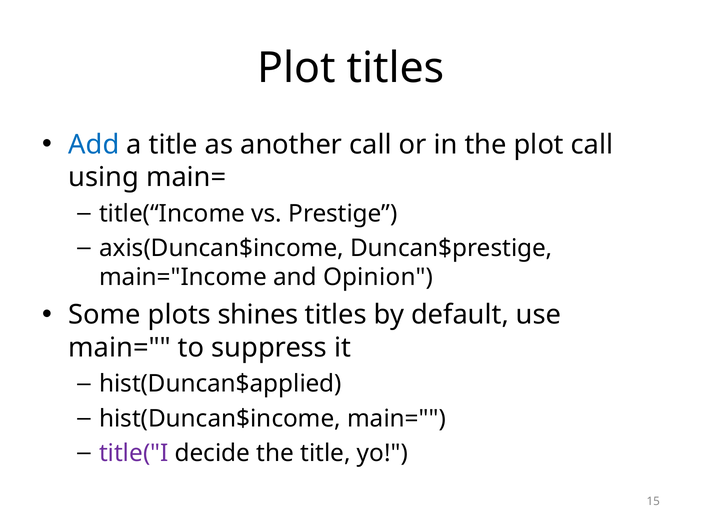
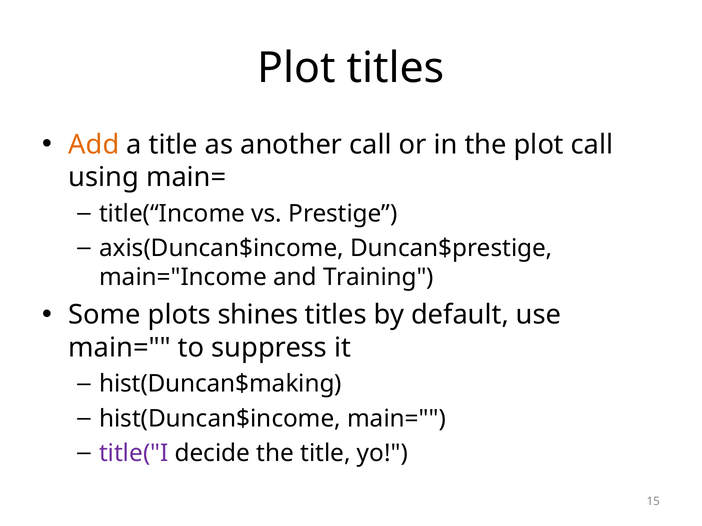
Add colour: blue -> orange (94, 145)
Opinion: Opinion -> Training (378, 278)
hist(Duncan$applied: hist(Duncan$applied -> hist(Duncan$making (220, 384)
